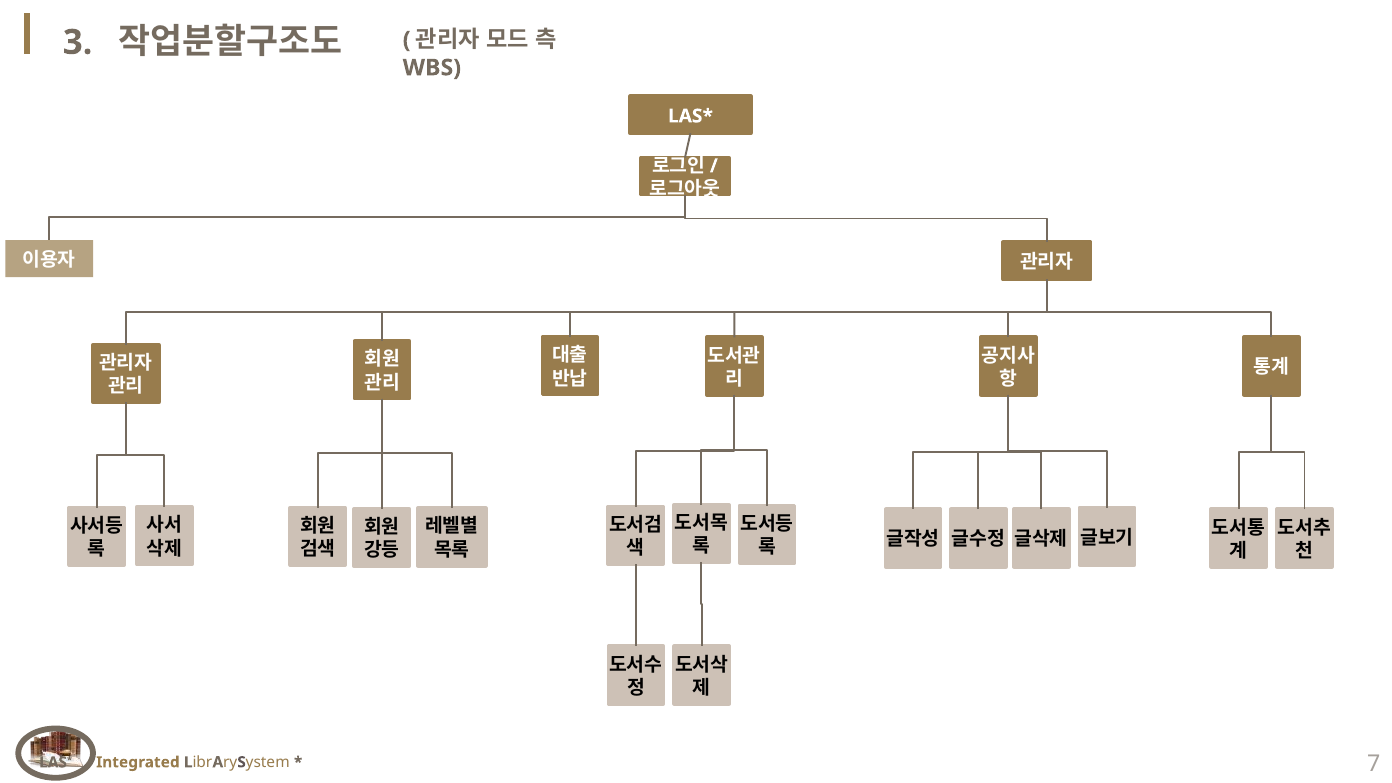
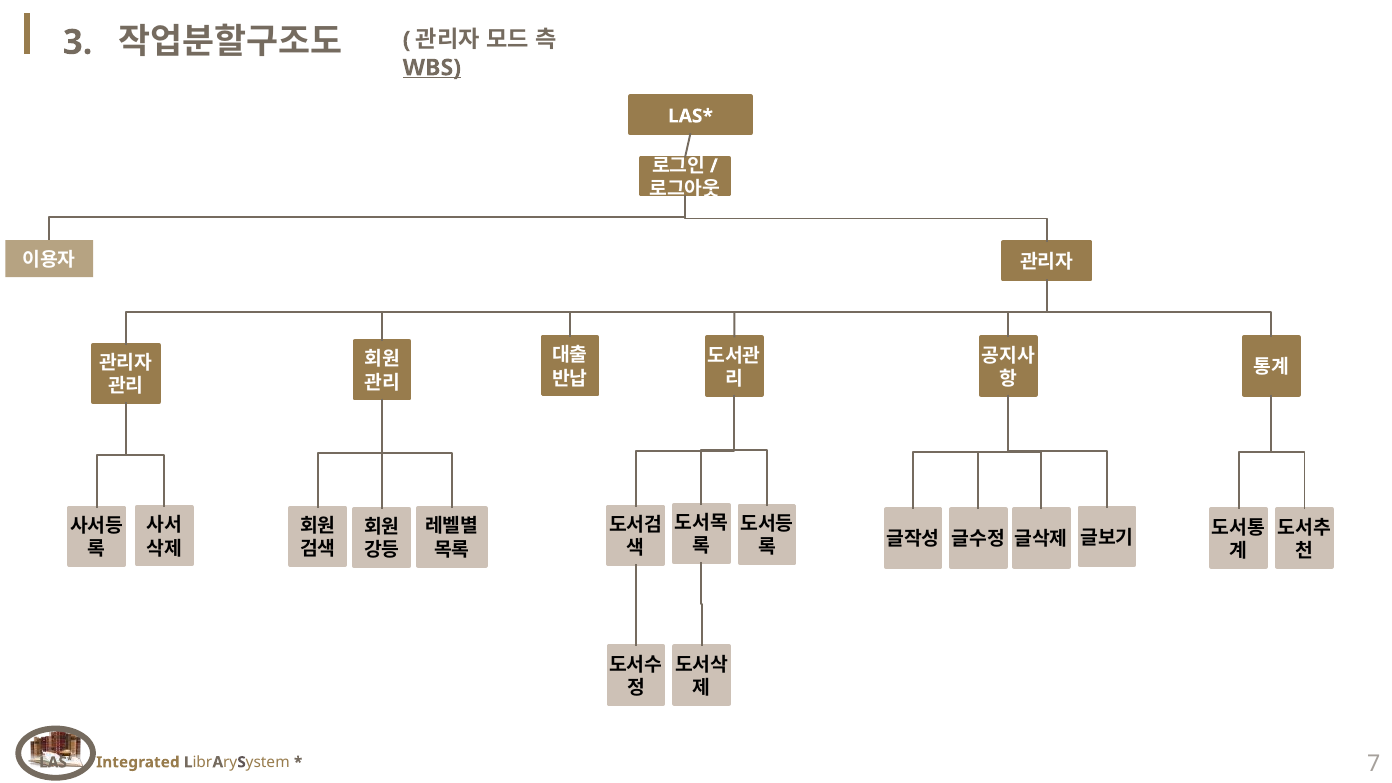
WBS underline: none -> present (432, 68)
